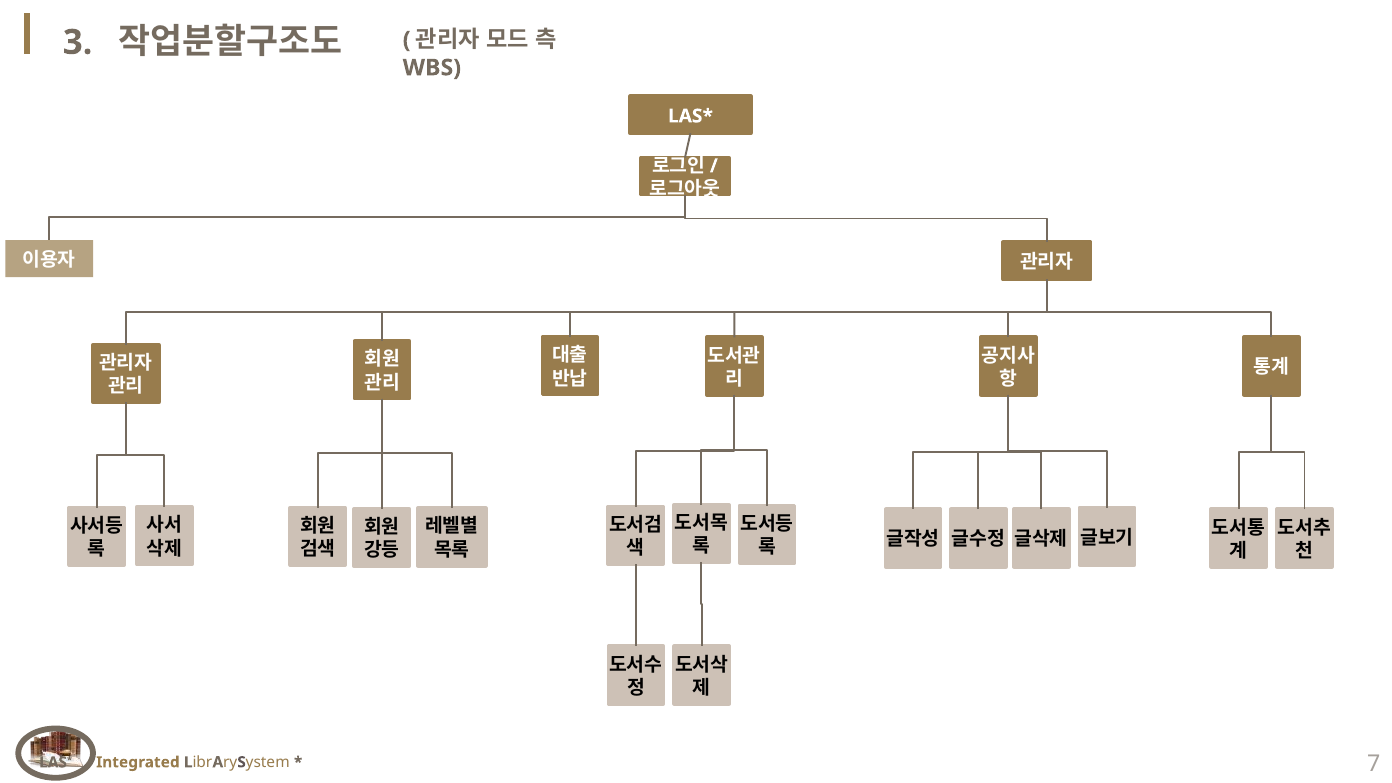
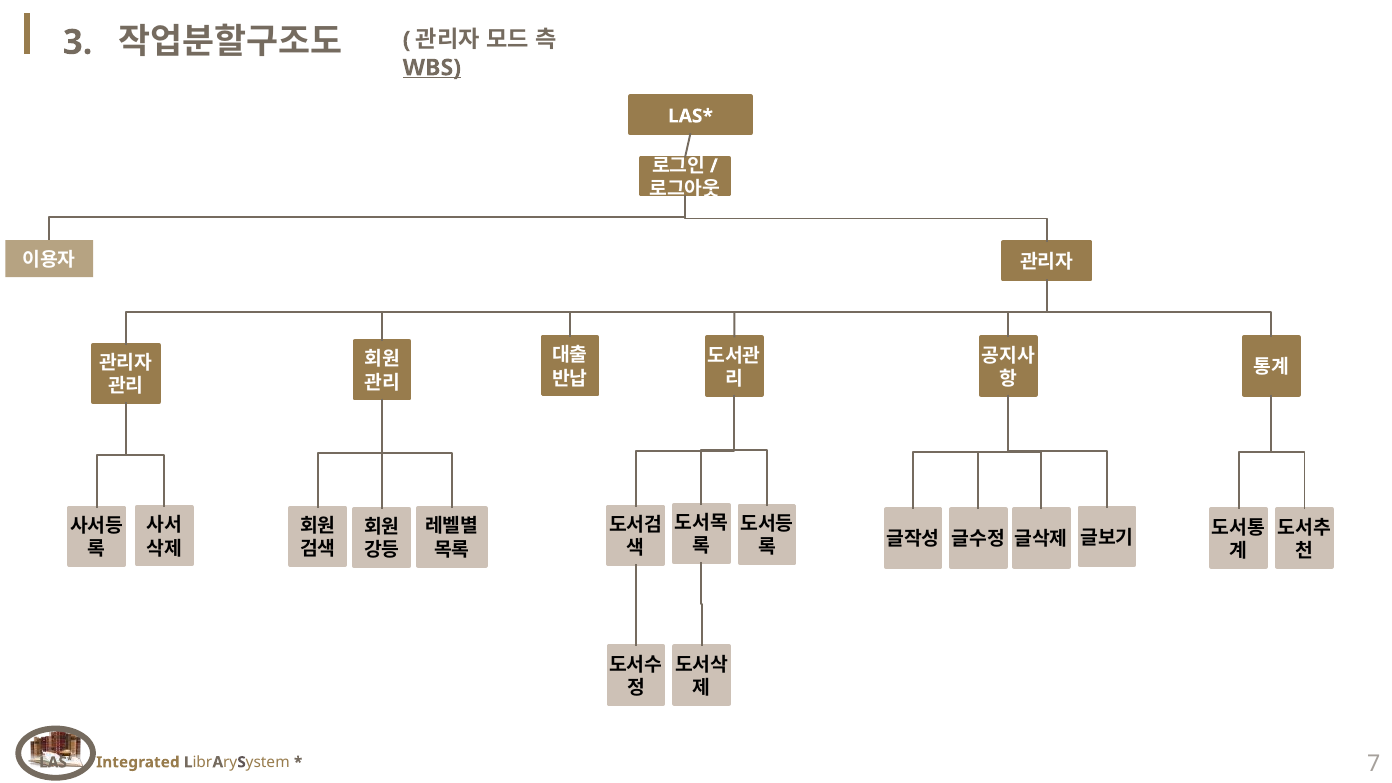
WBS underline: none -> present (432, 68)
